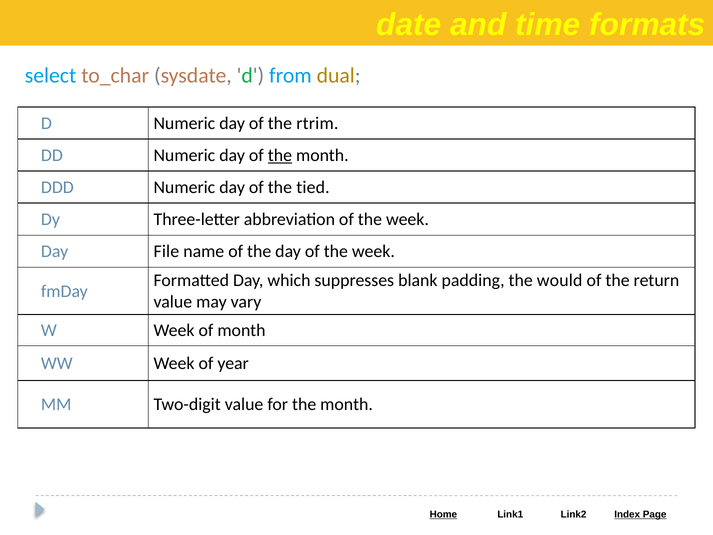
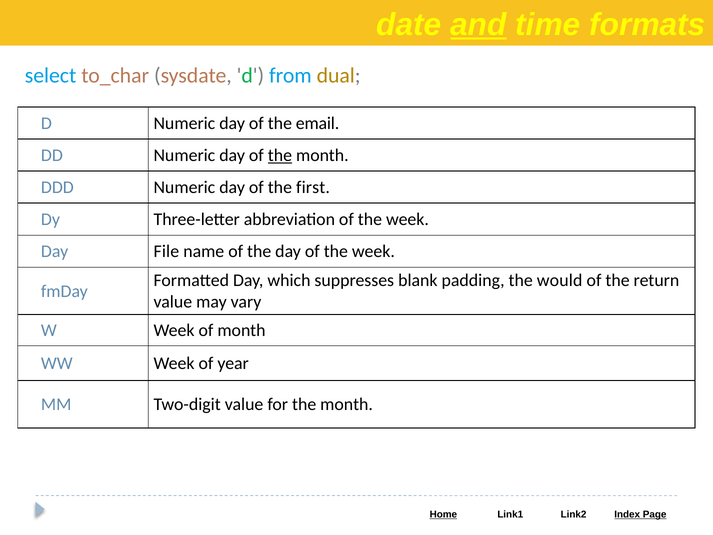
and underline: none -> present (478, 25)
rtrim: rtrim -> email (318, 123)
tied: tied -> first (313, 187)
